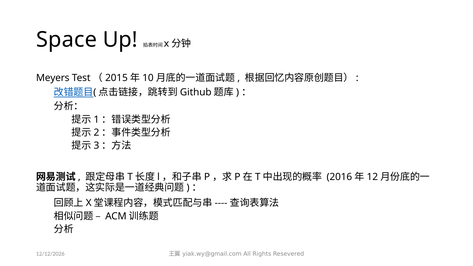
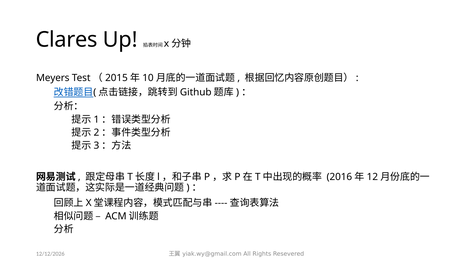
Space: Space -> Clares (67, 40)
